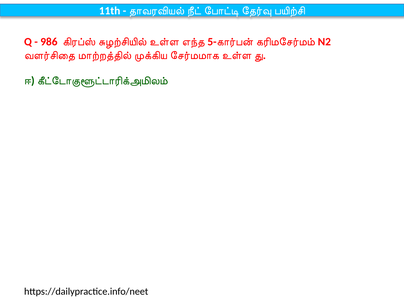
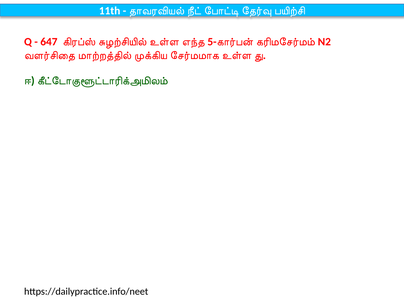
986: 986 -> 647 (49, 42)
